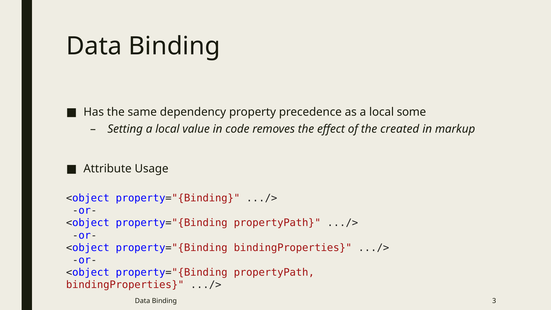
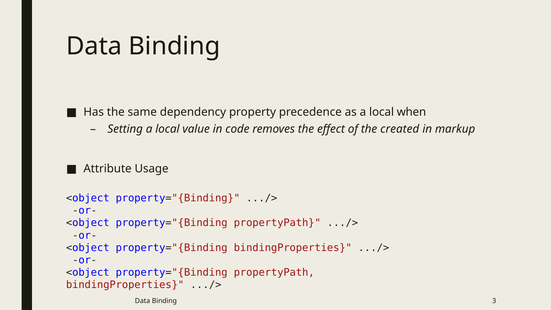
some: some -> when (411, 112)
